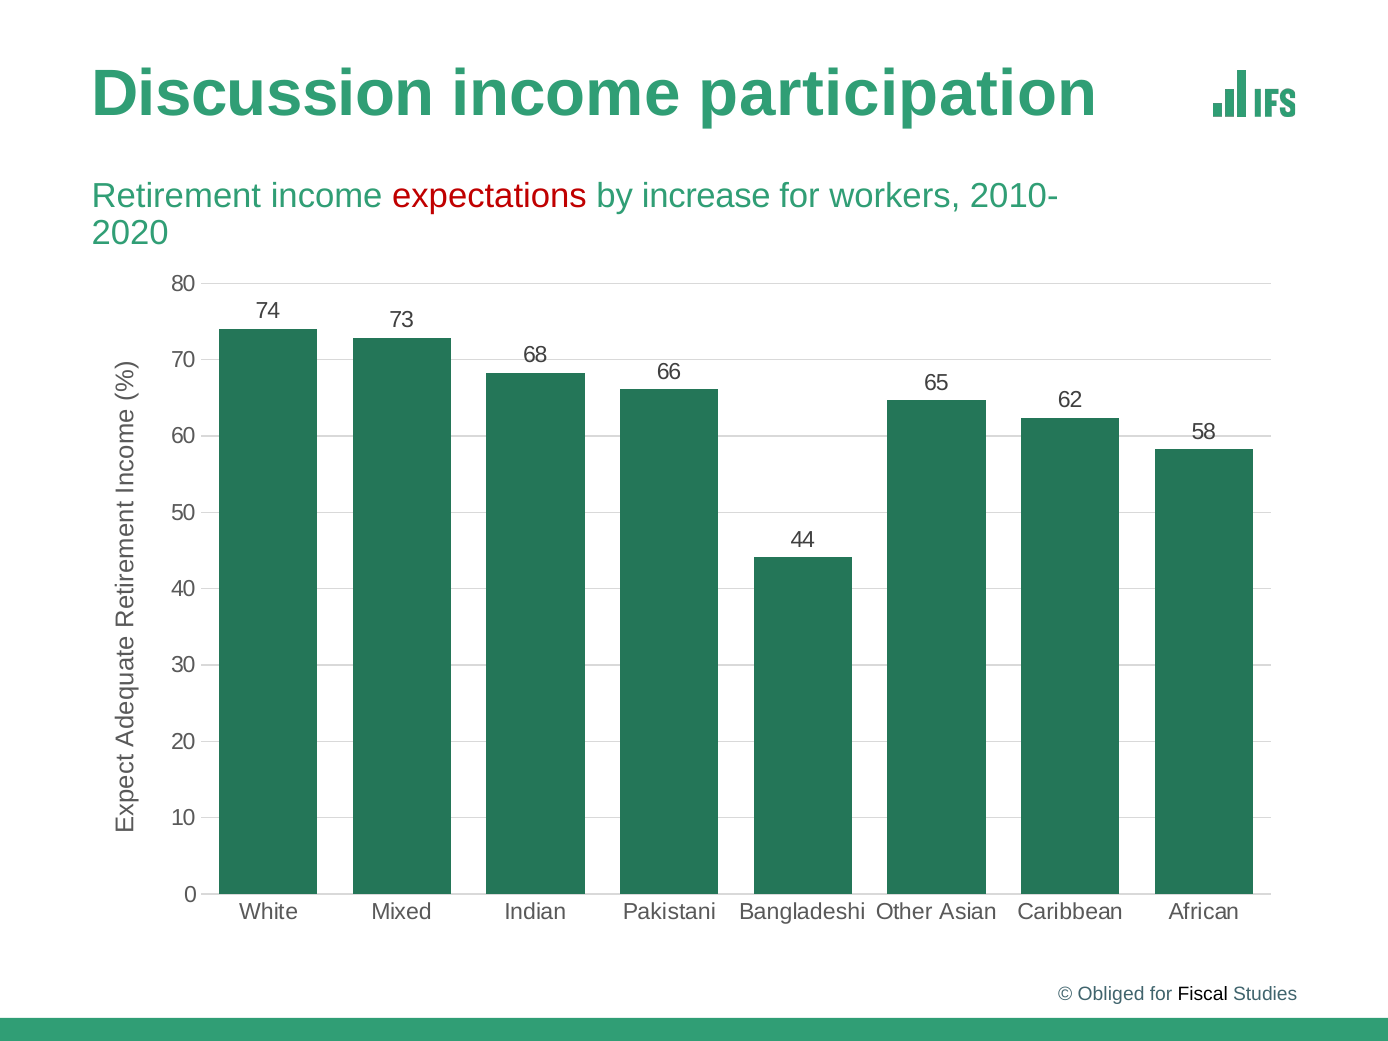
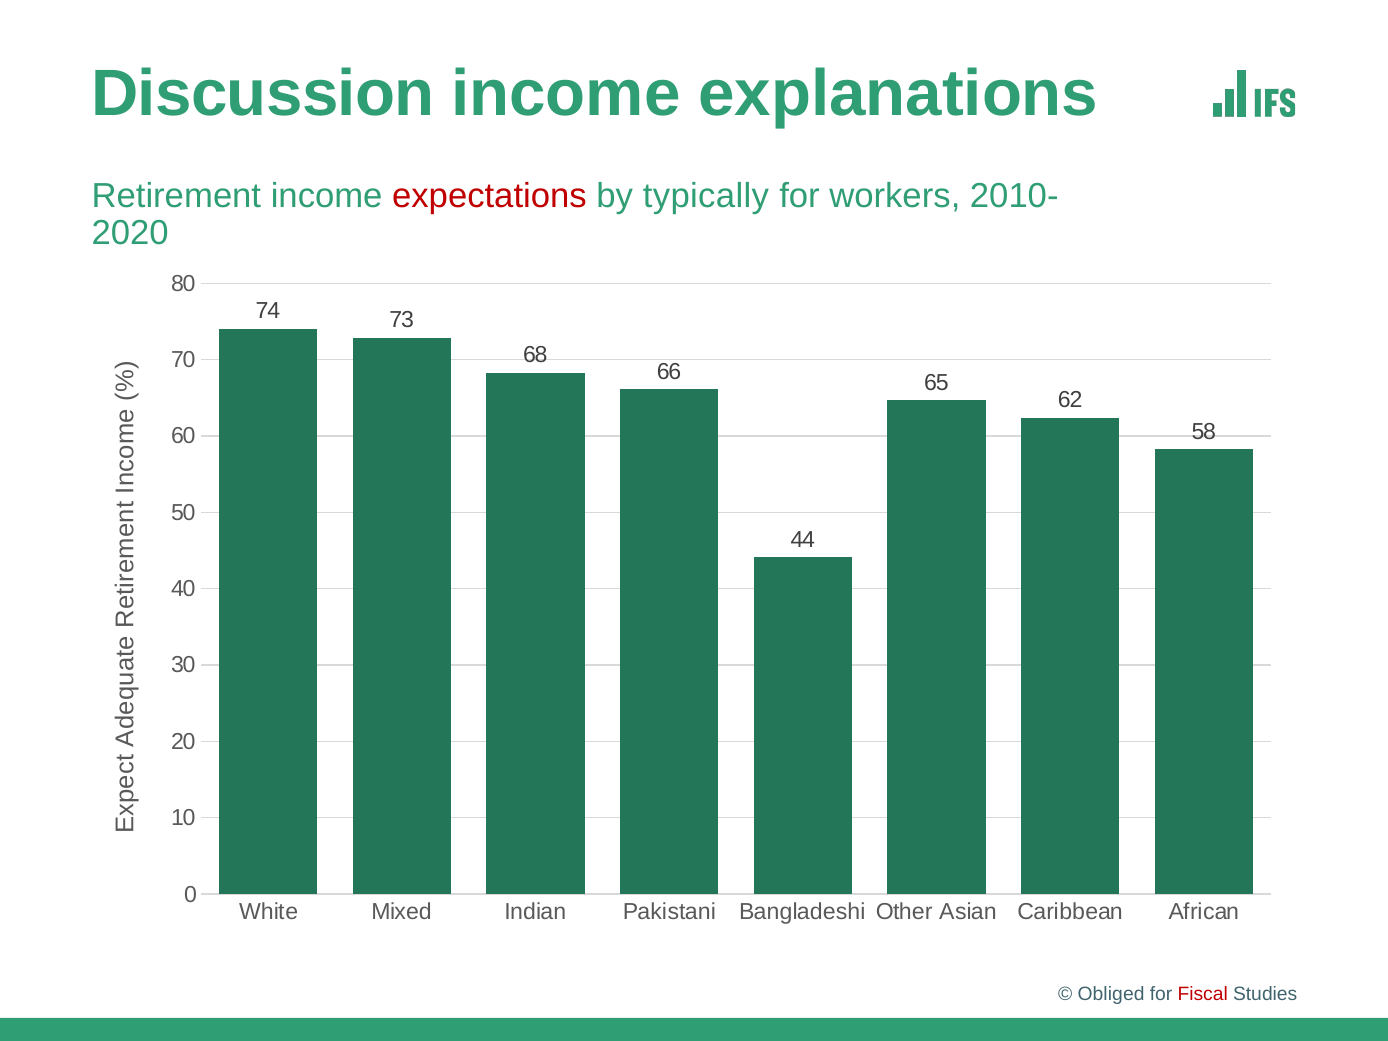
participation: participation -> explanations (898, 94)
increase: increase -> typically (706, 196)
Fiscal colour: black -> red (1203, 994)
